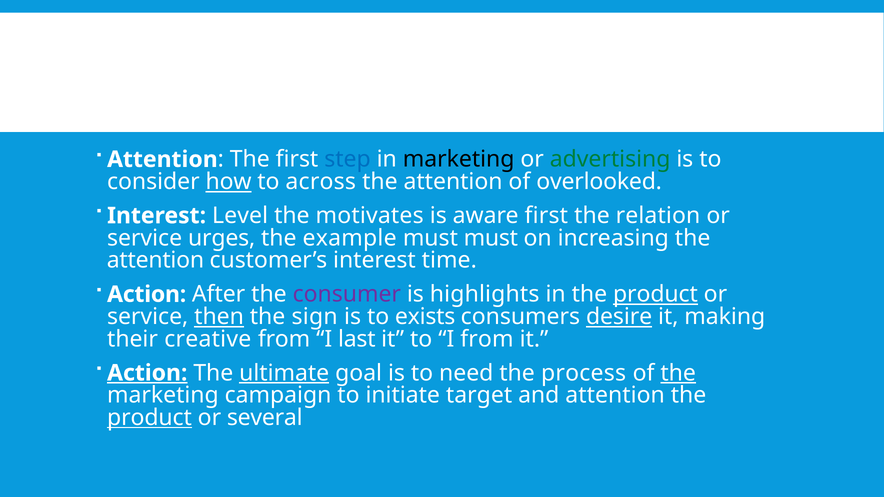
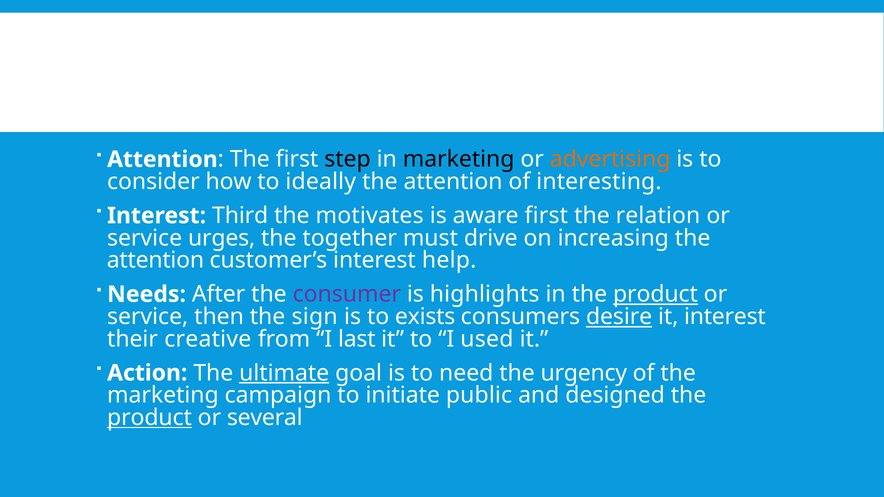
step colour: blue -> black (348, 159)
advertising colour: green -> orange (610, 159)
how underline: present -> none (229, 182)
across: across -> ideally (321, 182)
overlooked: overlooked -> interesting (599, 182)
Level: Level -> Third (240, 216)
example: example -> together (350, 238)
must must: must -> drive (491, 238)
time: time -> help (449, 261)
Action: Action -> Needs (147, 294)
then underline: present -> none (219, 317)
it making: making -> interest (725, 317)
I from: from -> used (487, 339)
Action underline: present -> none (147, 373)
process: process -> urgency (584, 373)
the underline: present -> none (678, 373)
target: target -> public (479, 395)
and attention: attention -> designed (615, 395)
